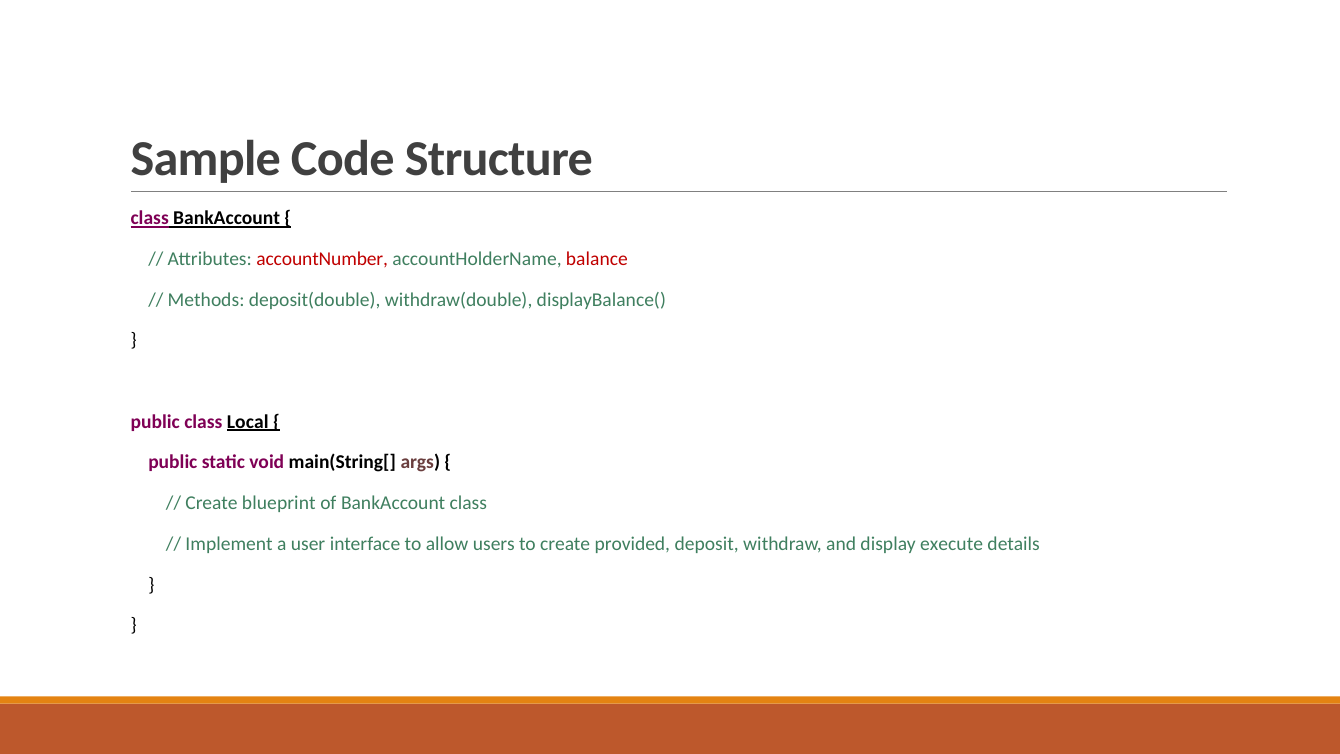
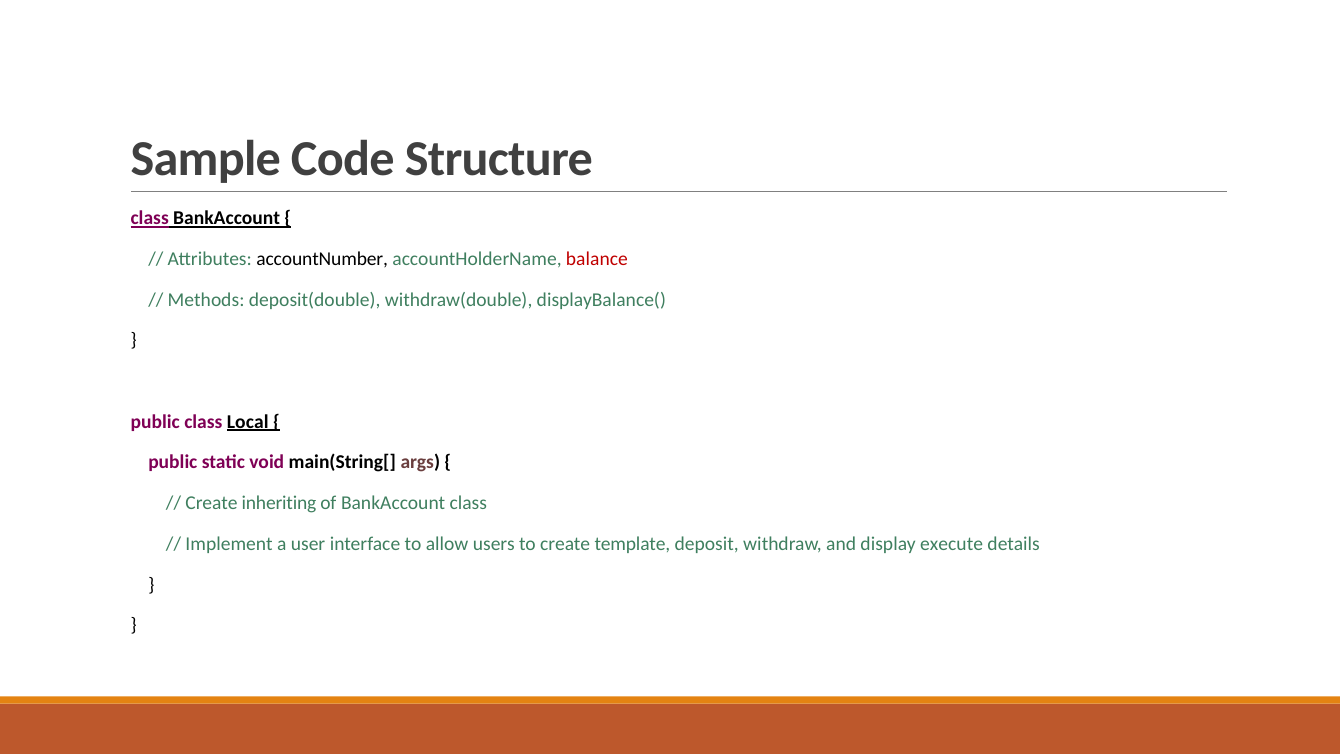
accountNumber colour: red -> black (322, 259)
blueprint: blueprint -> inheriting (279, 503)
provided: provided -> template (632, 544)
